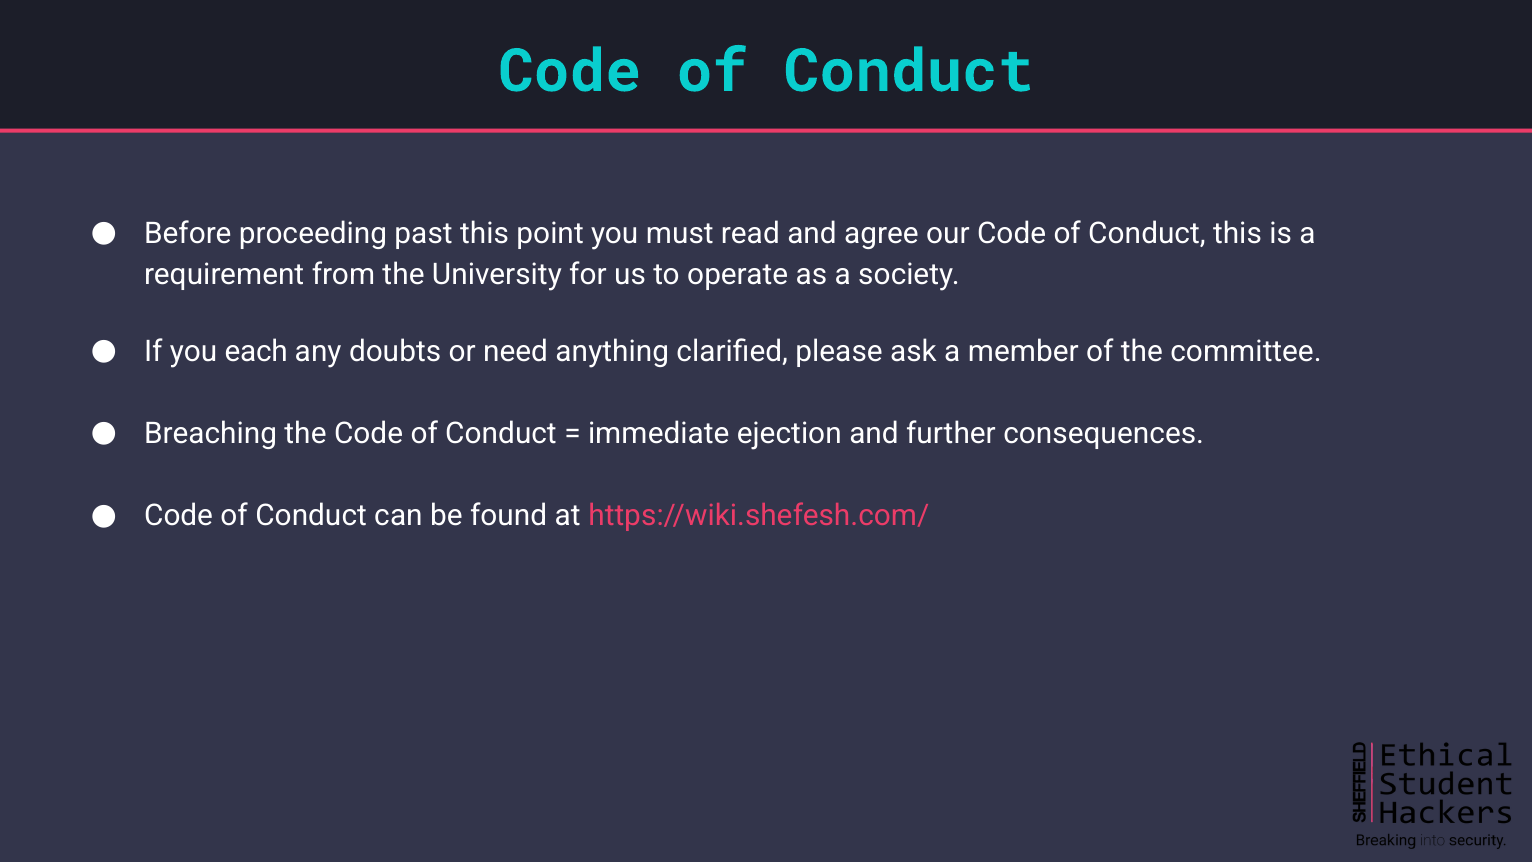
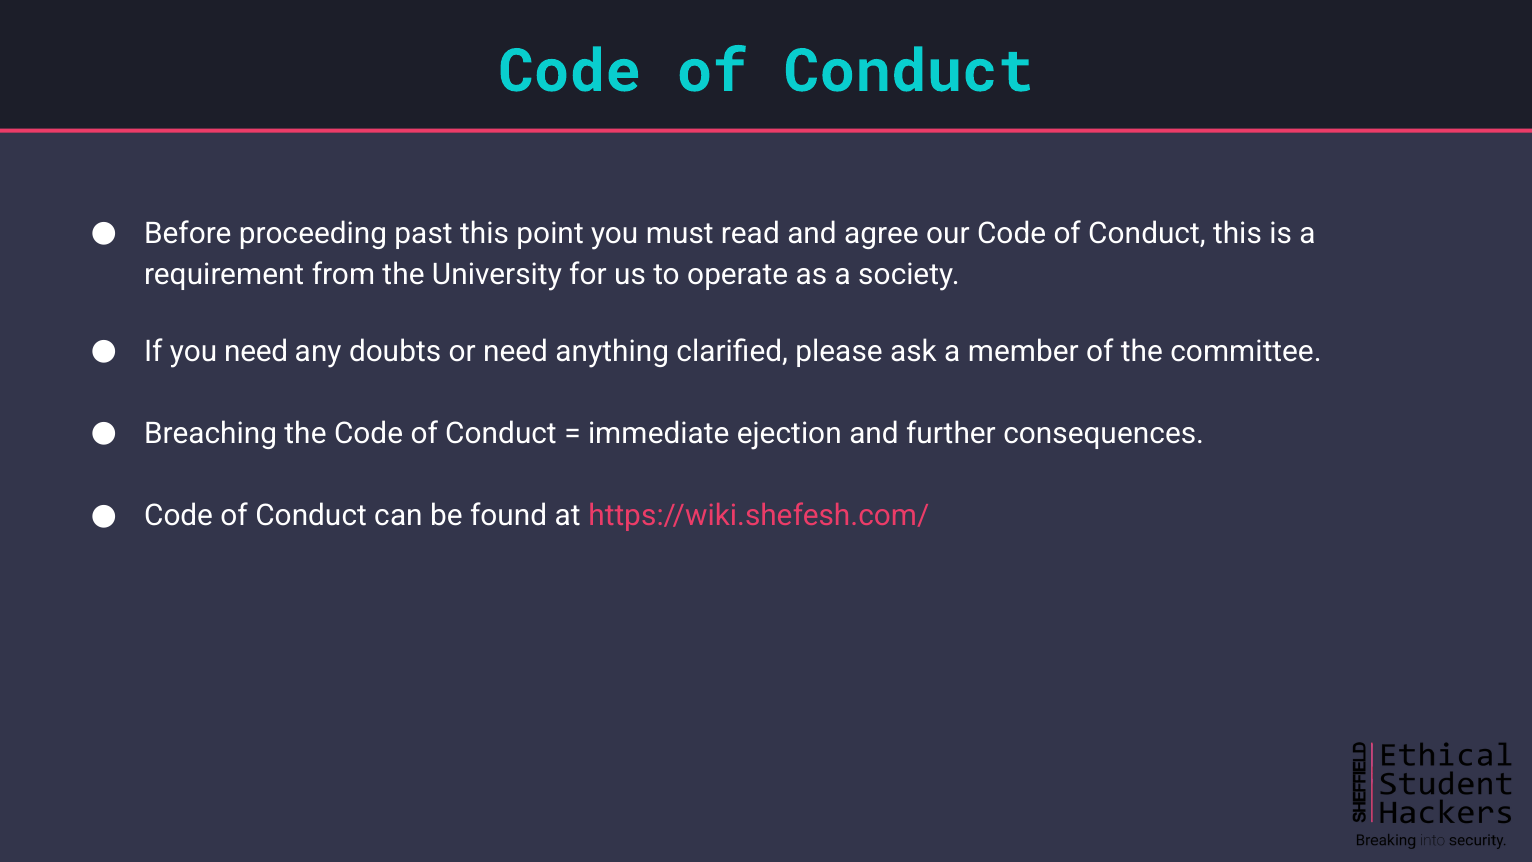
you each: each -> need (256, 352)
